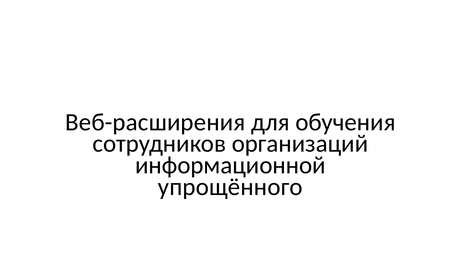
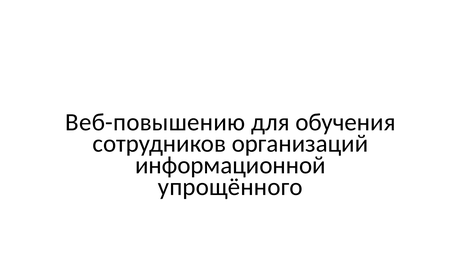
Веб-расширения: Веб-расширения -> Веб-повышению (155, 122)
